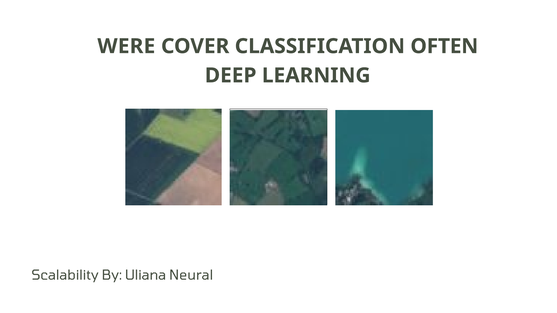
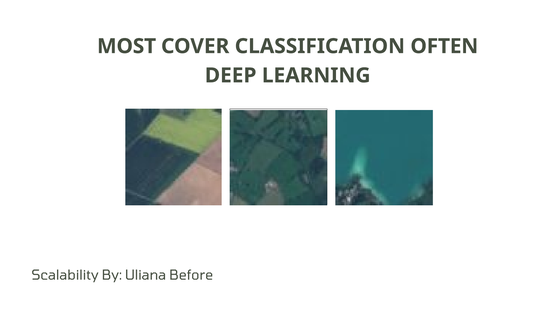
WERE: WERE -> MOST (127, 46)
Neural: Neural -> Before (191, 276)
